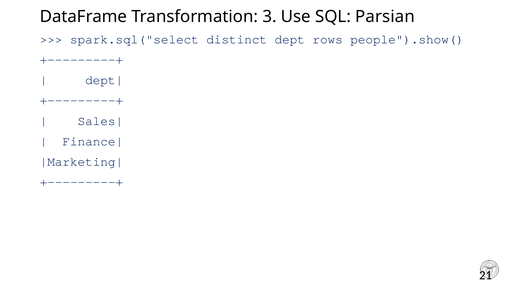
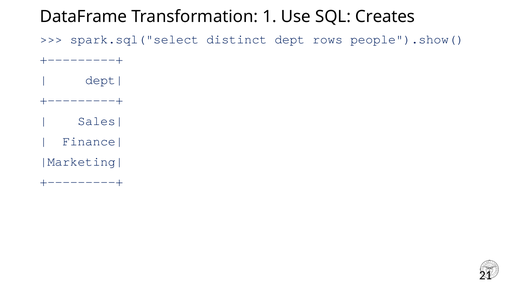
3: 3 -> 1 (269, 17)
Parsian: Parsian -> Creates (385, 17)
